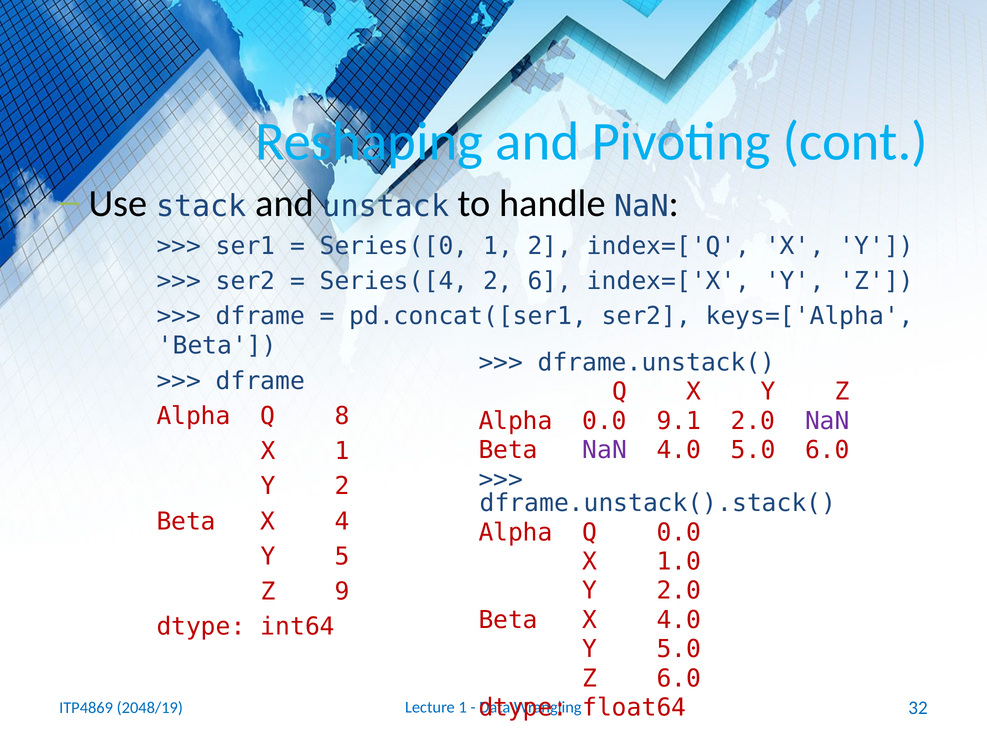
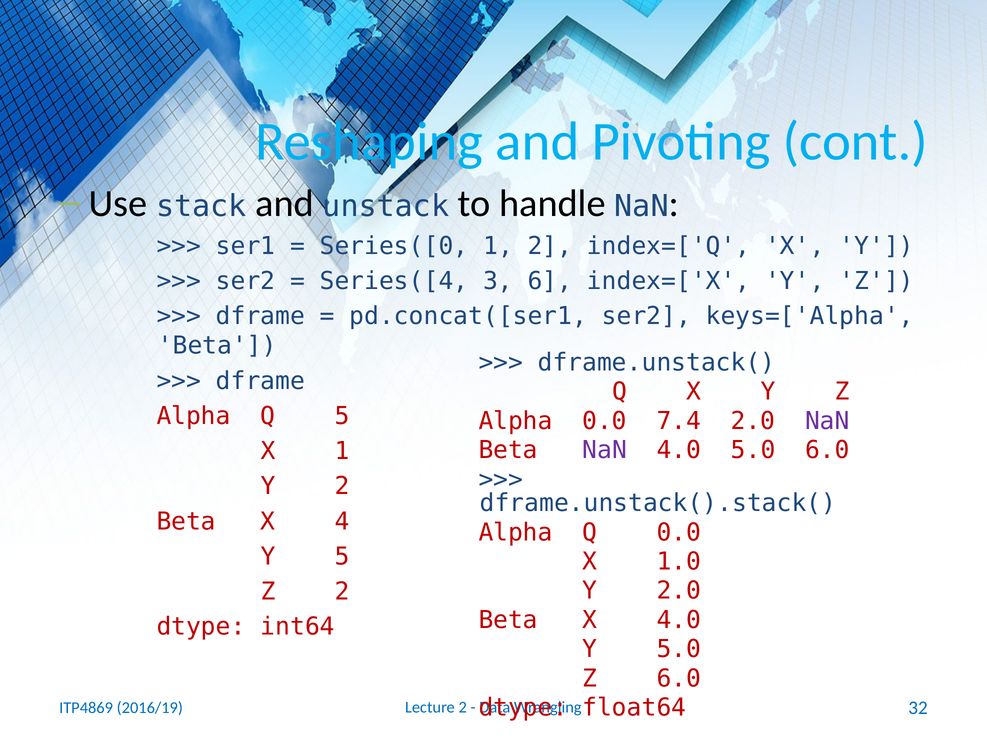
Series([4 2: 2 -> 3 (498, 281)
Q 8: 8 -> 5 (342, 416)
9.1: 9.1 -> 7.4 (679, 421)
Z 9: 9 -> 2 (342, 591)
Lecture 1: 1 -> 2 (463, 707)
2048/19: 2048/19 -> 2016/19 (150, 707)
